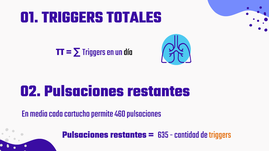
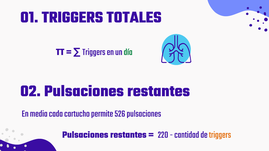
día colour: black -> green (128, 52)
460: 460 -> 526 (120, 114)
635: 635 -> 220 (163, 135)
